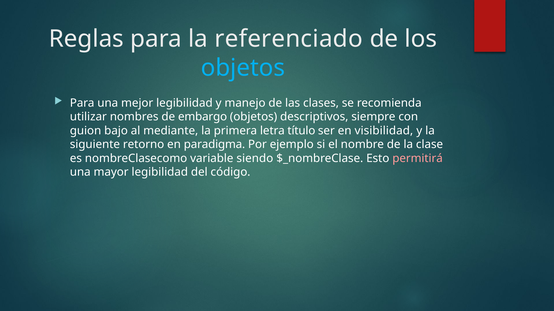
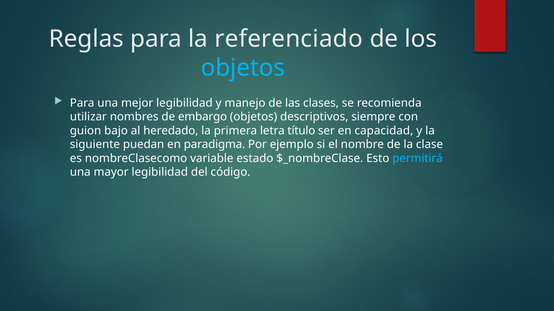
mediante: mediante -> heredado (171, 131)
visibilidad: visibilidad -> capacidad (384, 131)
retorno: retorno -> puedan (144, 145)
siendo: siendo -> estado (255, 159)
permitirá colour: pink -> light blue (418, 159)
